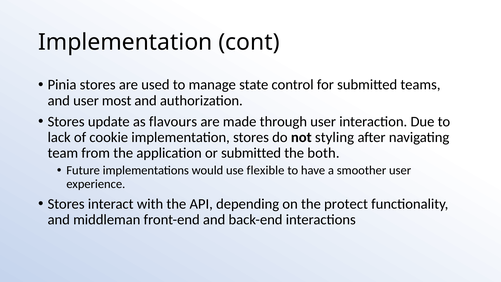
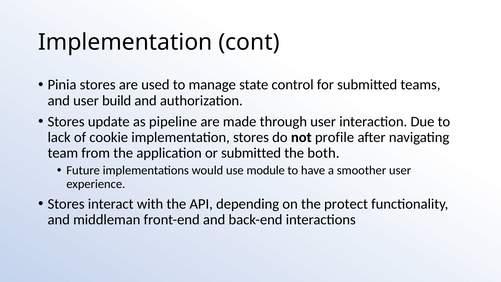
most: most -> build (117, 100)
flavours: flavours -> pipeline (173, 121)
styling: styling -> profile (335, 137)
flexible: flexible -> module (266, 170)
